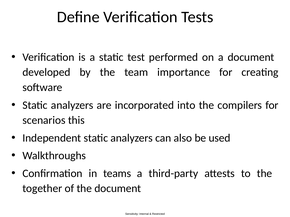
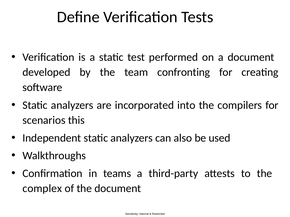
importance: importance -> confronting (184, 72)
together: together -> complex (42, 189)
